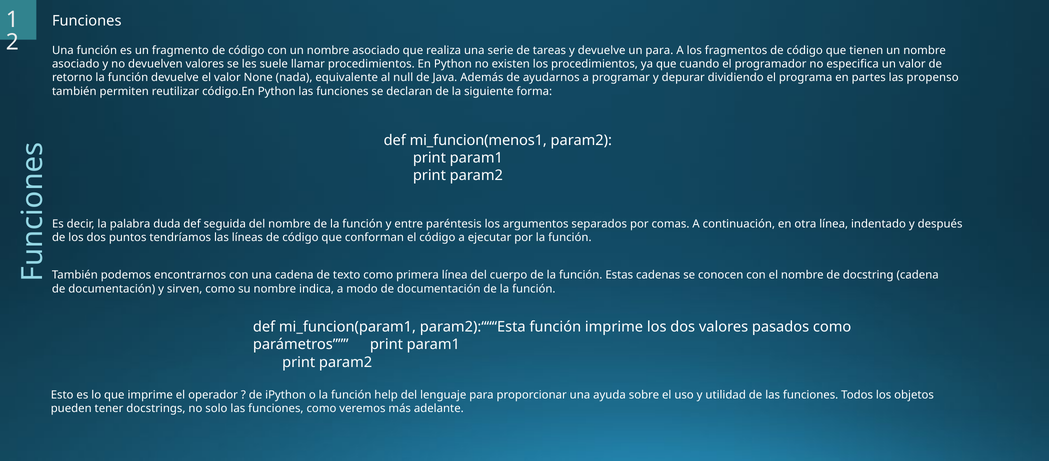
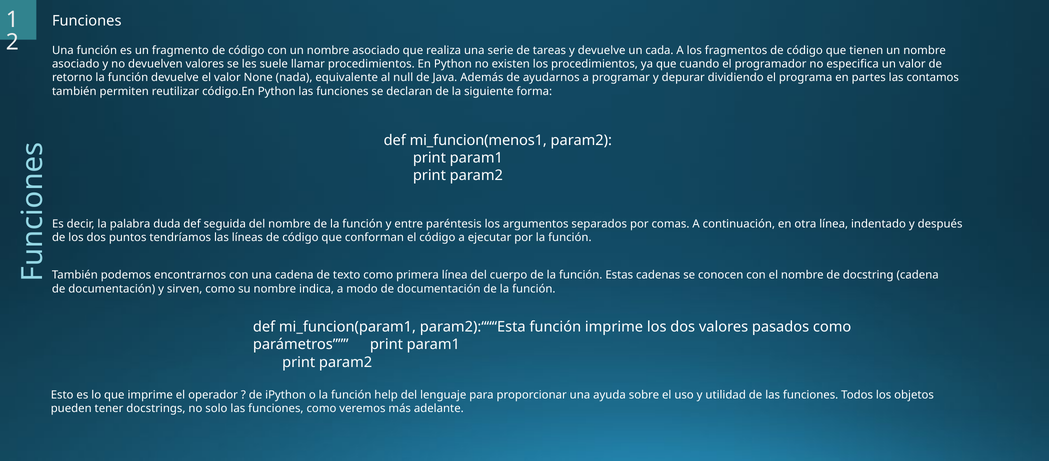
un para: para -> cada (659, 50)
propenso: propenso -> contamos (933, 78)
